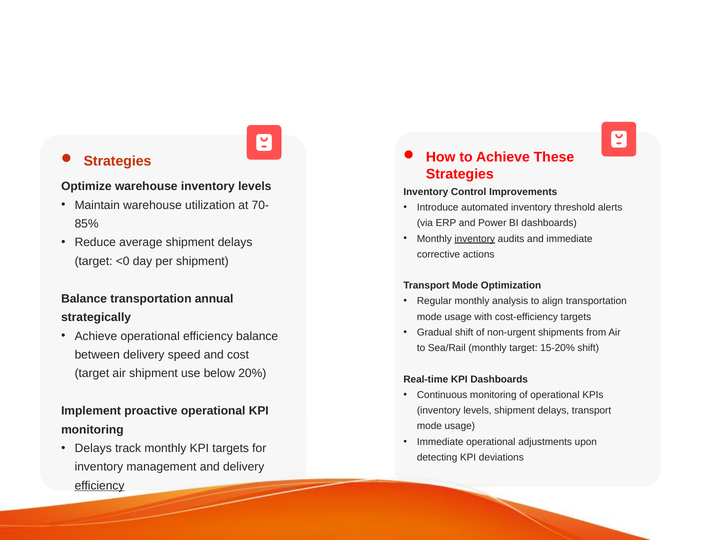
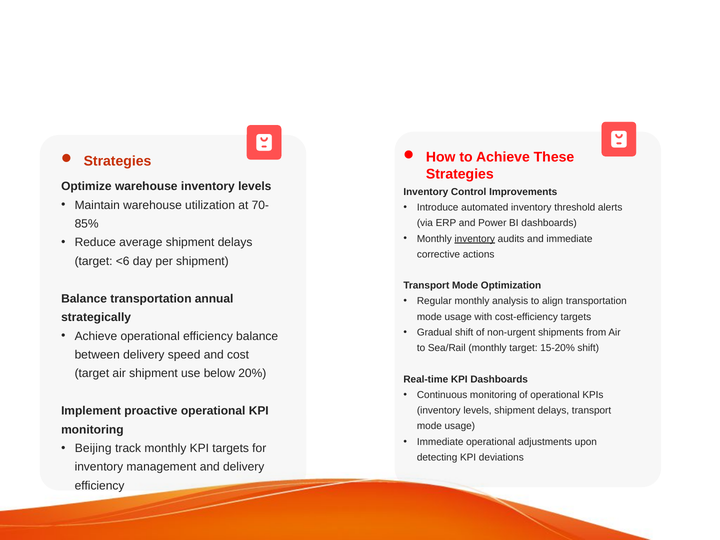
<0: <0 -> <6 (123, 261)
Delays: Delays -> Beijing (93, 448)
efficiency underline: present -> none (100, 486)
